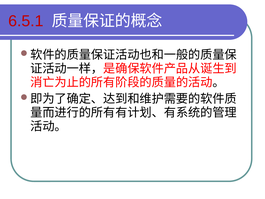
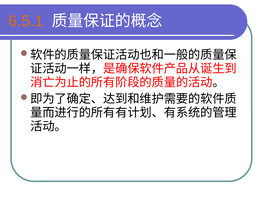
6.5.1 colour: red -> orange (26, 21)
